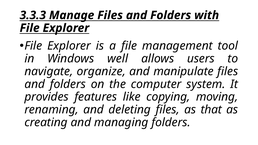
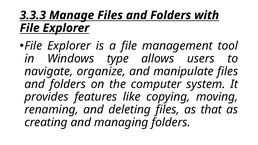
well: well -> type (118, 59)
